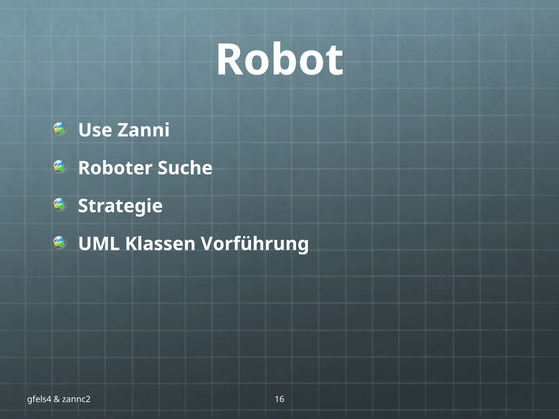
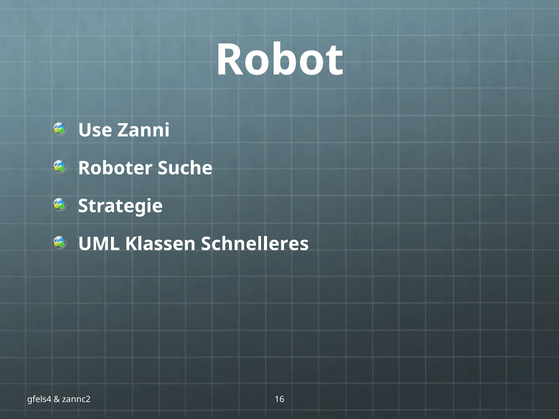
Vorführung: Vorführung -> Schnelleres (255, 244)
